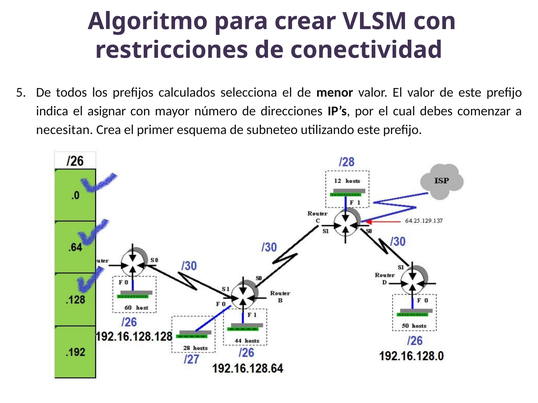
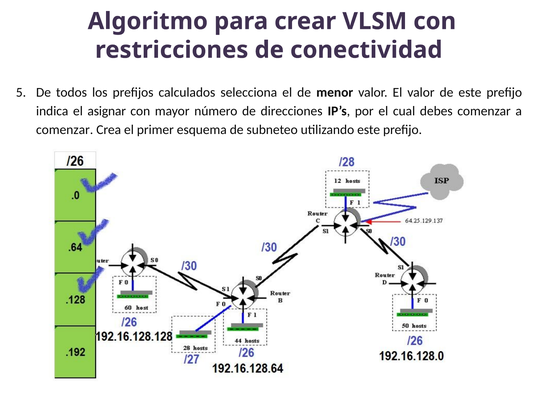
necesitan: necesitan -> comenzar (65, 130)
